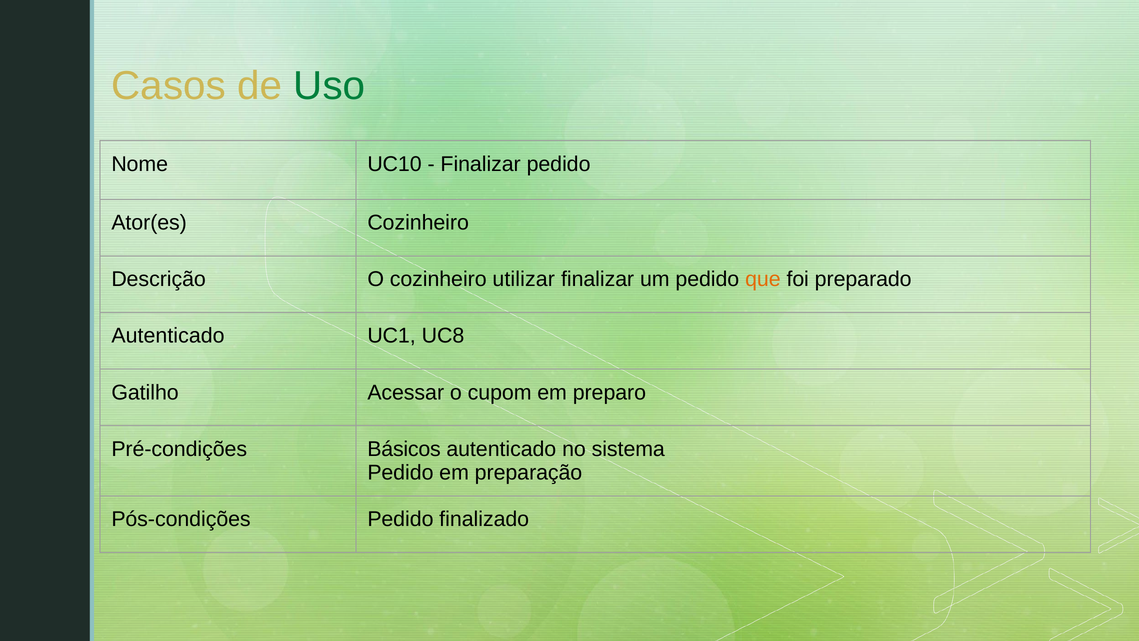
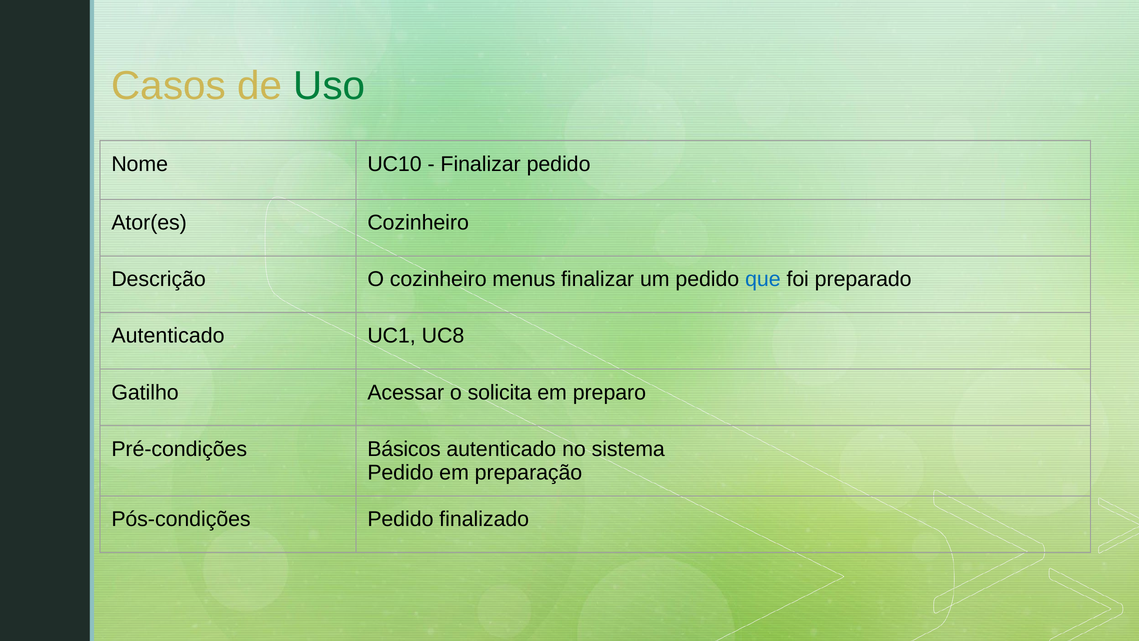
utilizar: utilizar -> menus (524, 279)
que colour: orange -> blue (763, 279)
cupom: cupom -> solicita (500, 392)
